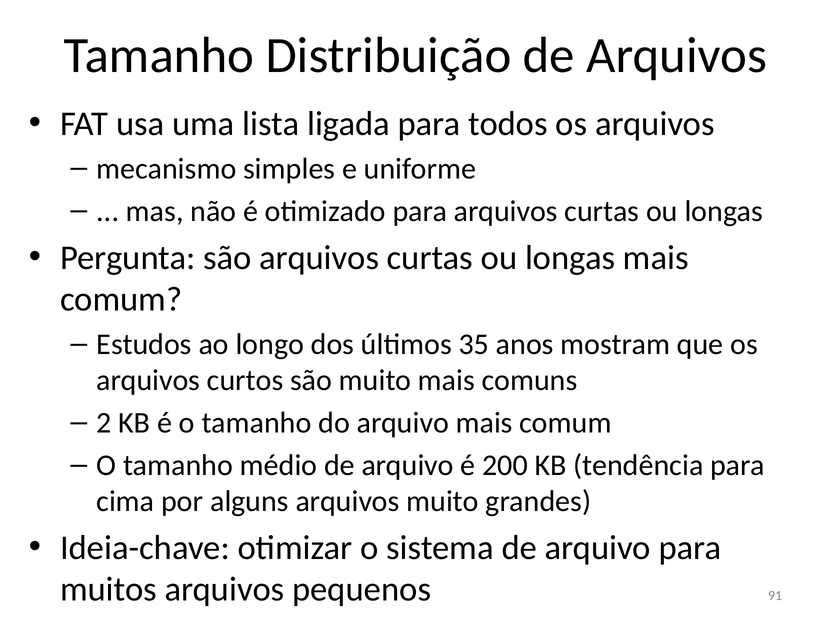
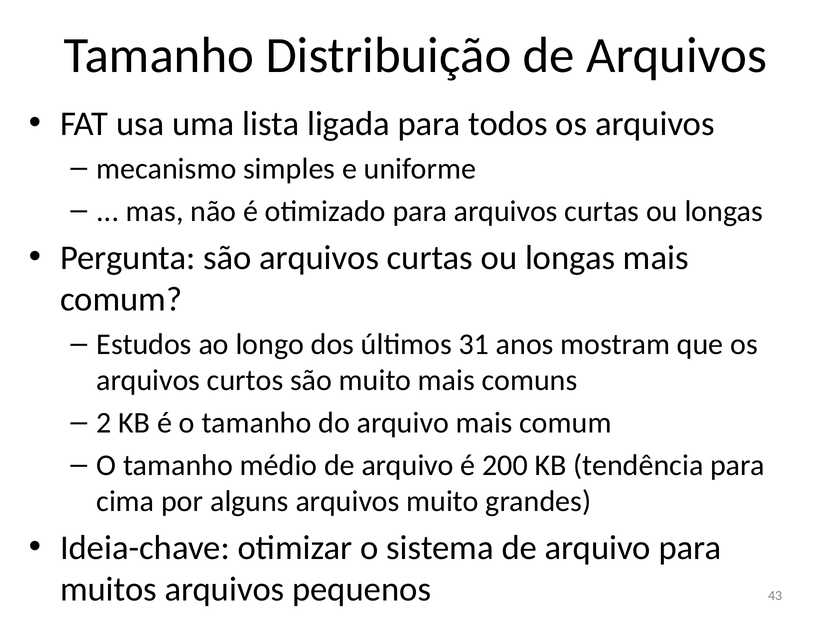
35: 35 -> 31 (474, 344)
91: 91 -> 43 (775, 596)
